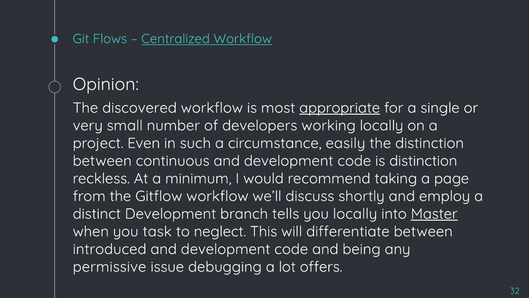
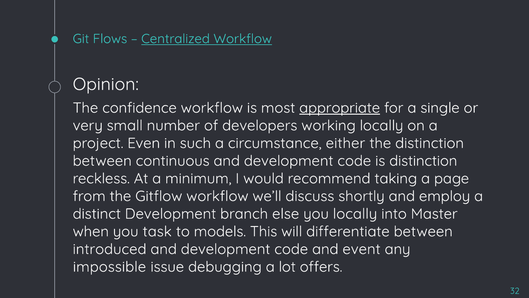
discovered: discovered -> confidence (140, 108)
easily: easily -> either (345, 143)
tells: tells -> else (286, 214)
Master underline: present -> none (434, 214)
neglect: neglect -> models (220, 231)
being: being -> event (361, 249)
permissive: permissive -> impossible (110, 266)
